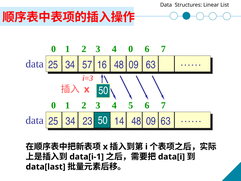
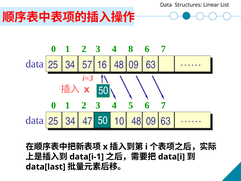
4 0: 0 -> 8 (131, 49)
23: 23 -> 47 (88, 121)
14: 14 -> 10 (119, 121)
